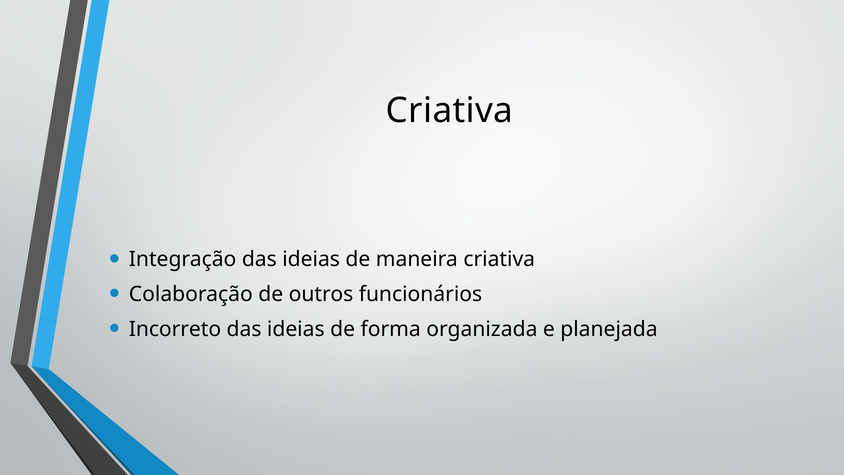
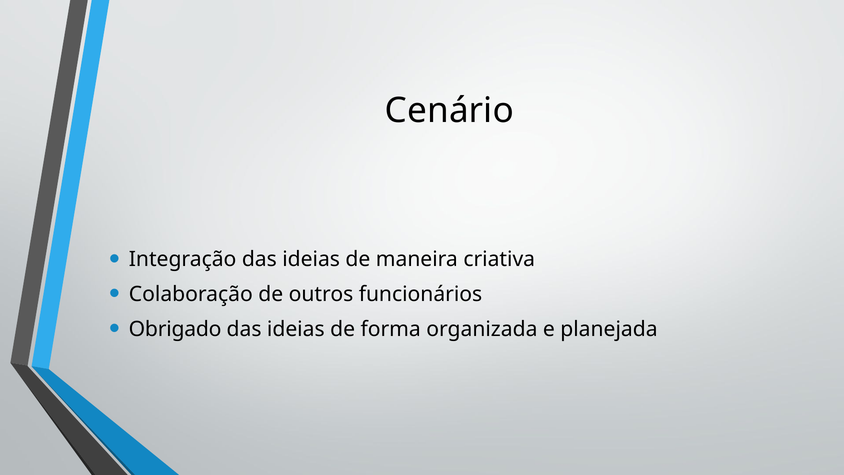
Criativa: Criativa -> Cenário (449, 111)
Incorreto: Incorreto -> Obrigado (175, 329)
